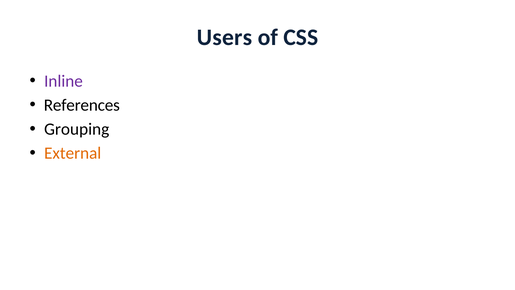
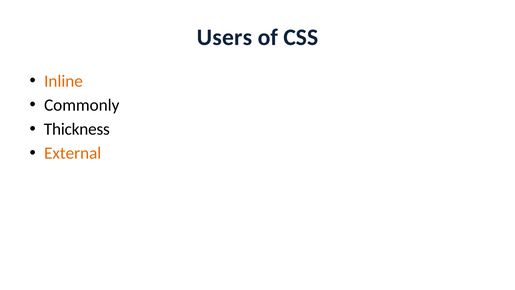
Inline colour: purple -> orange (63, 81)
References: References -> Commonly (82, 105)
Grouping: Grouping -> Thickness (77, 129)
